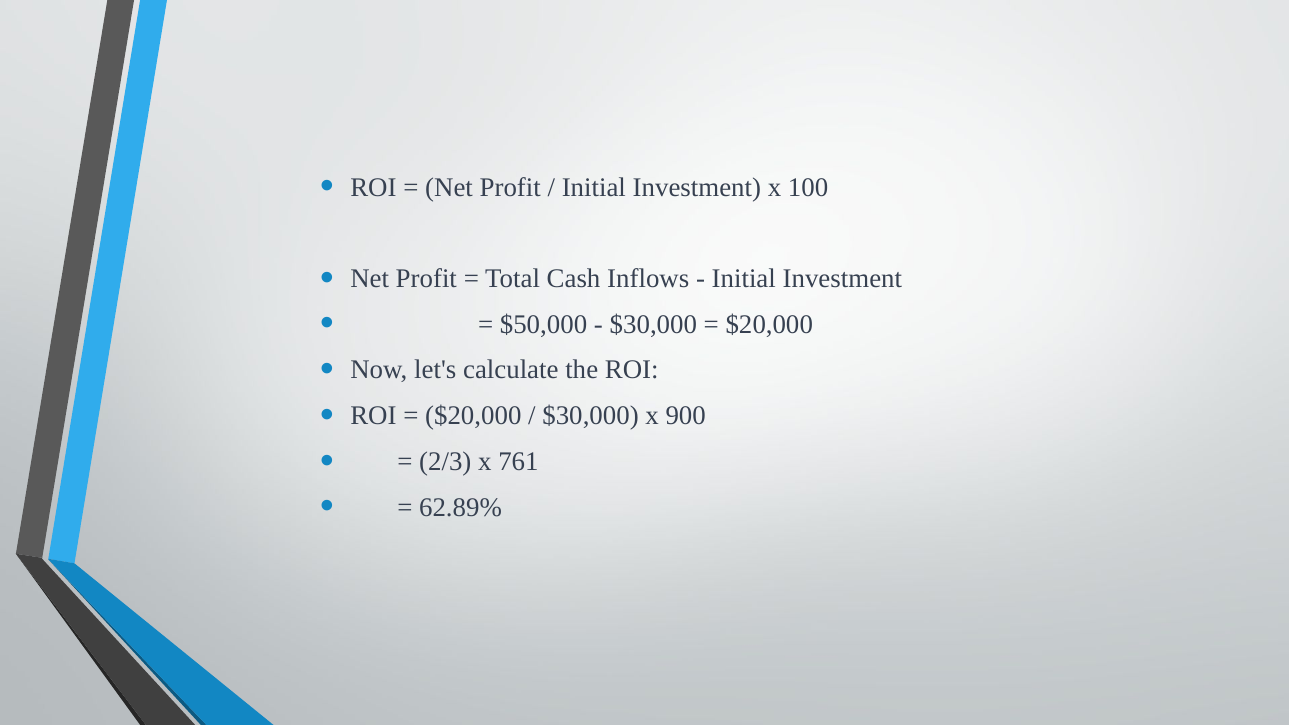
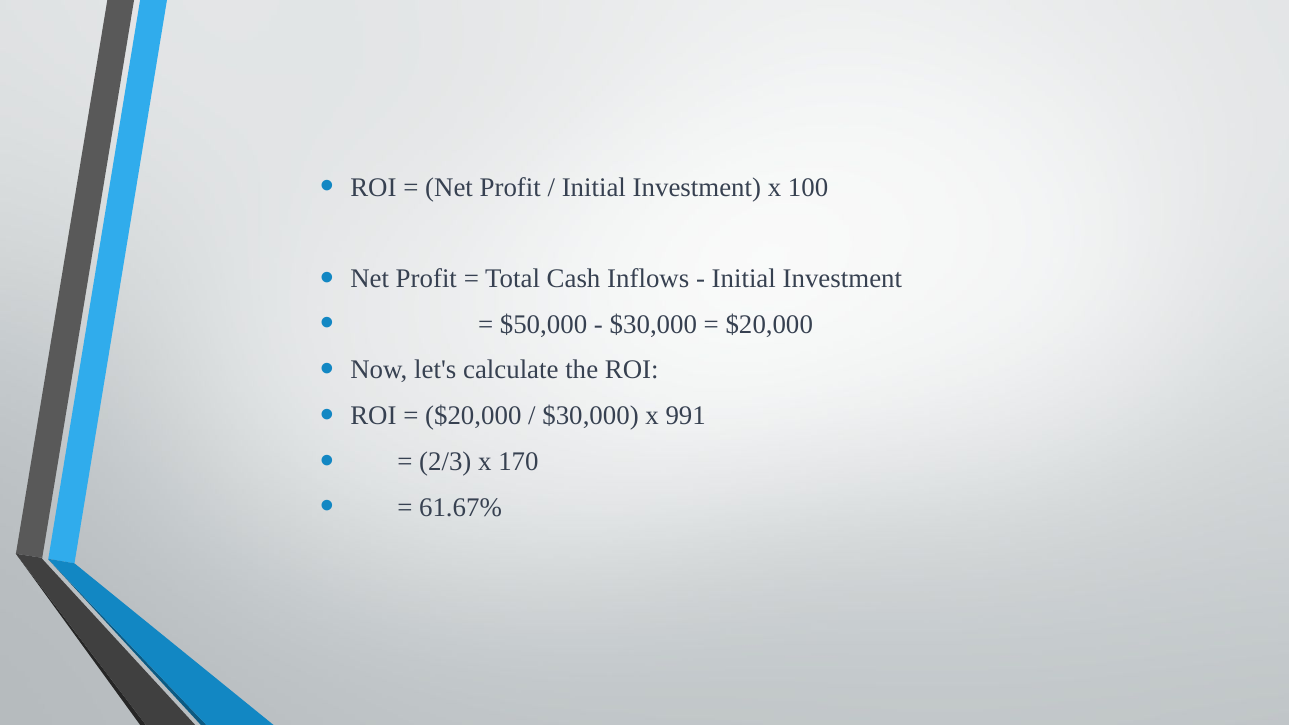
900: 900 -> 991 (686, 416)
761: 761 -> 170 (518, 462)
62.89%: 62.89% -> 61.67% (461, 507)
